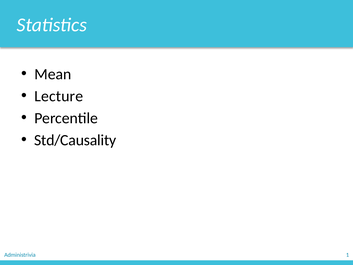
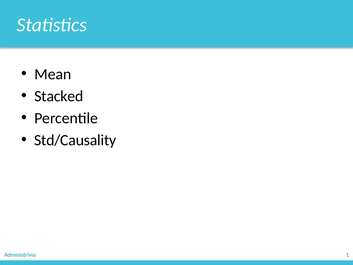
Lecture: Lecture -> Stacked (59, 96)
